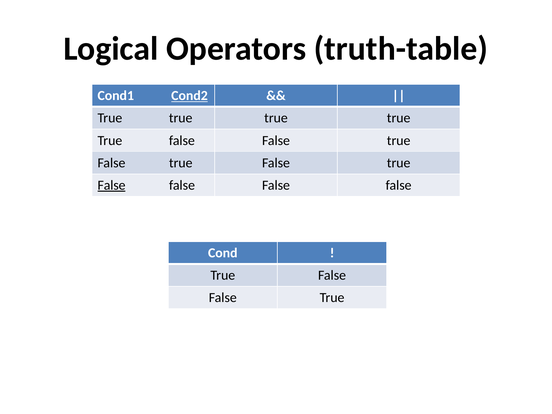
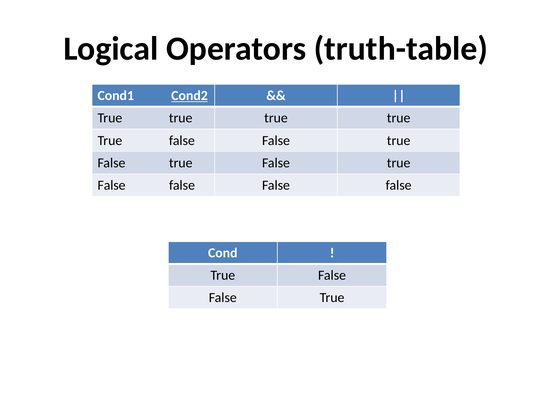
False underline: present -> none (112, 185)
